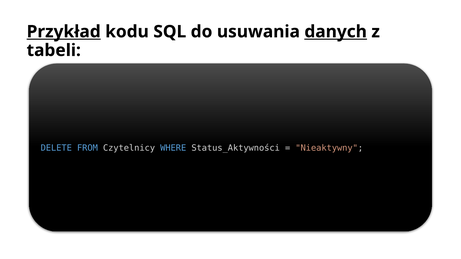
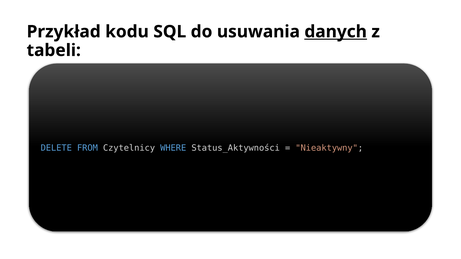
Przykład underline: present -> none (64, 32)
